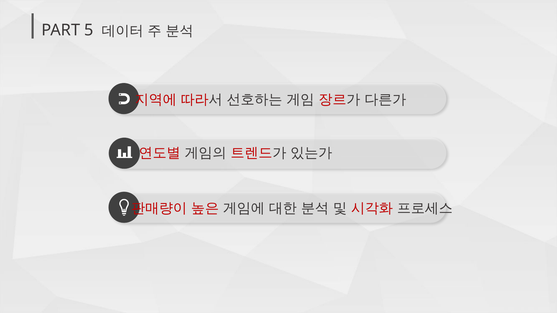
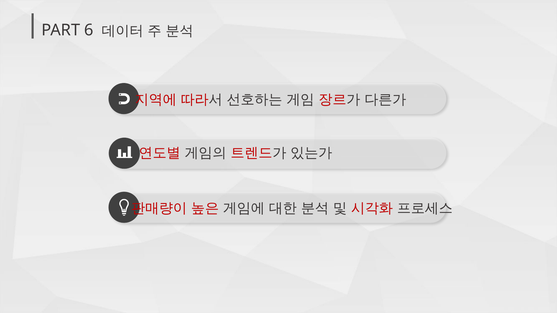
5: 5 -> 6 (89, 30)
